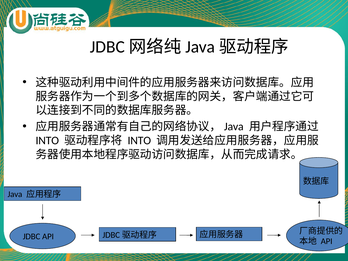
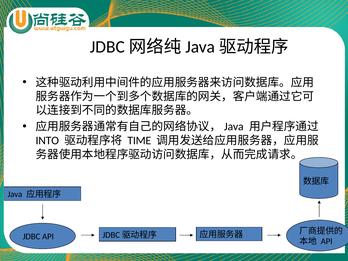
INTO: INTO -> TIME (139, 141)
